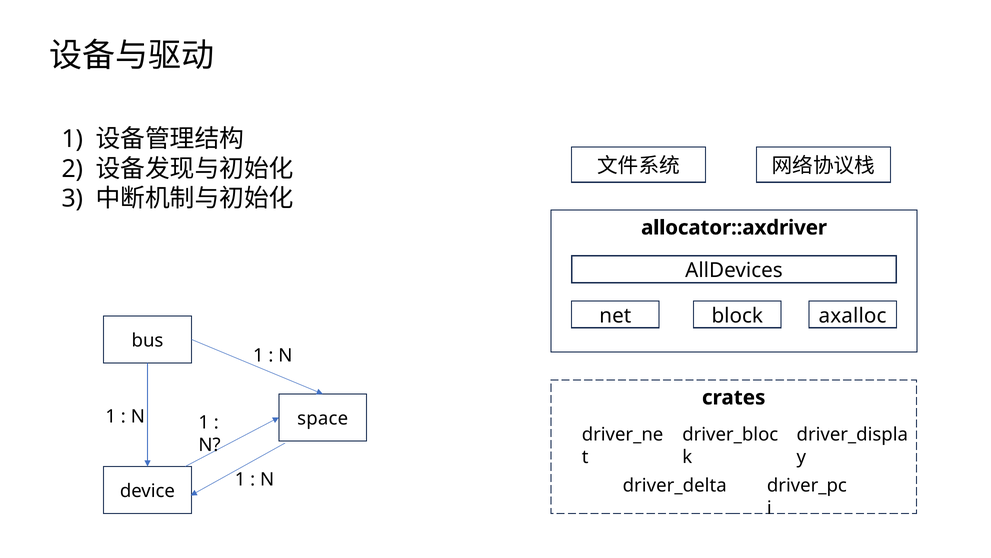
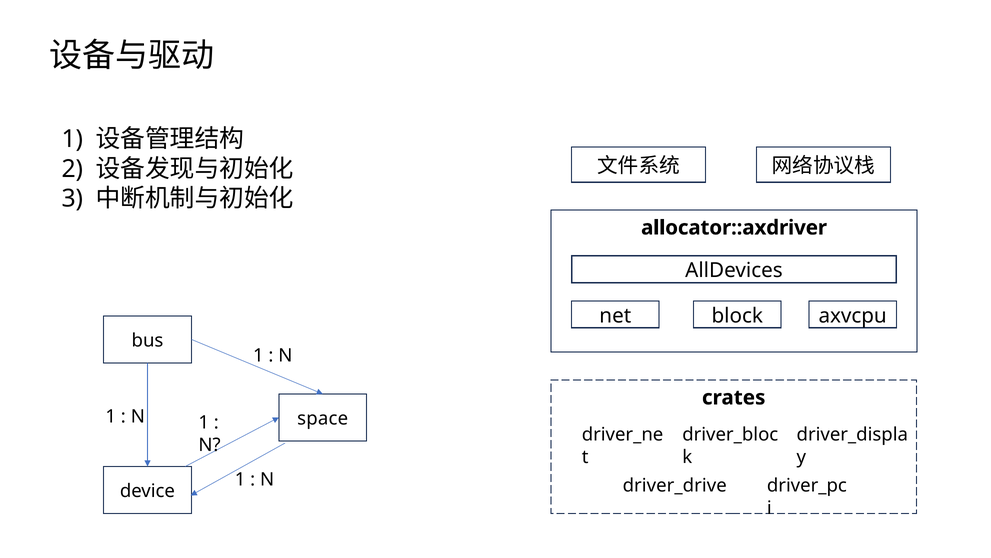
axalloc: axalloc -> axvcpu (853, 315)
driver_delta: driver_delta -> driver_drive (675, 485)
